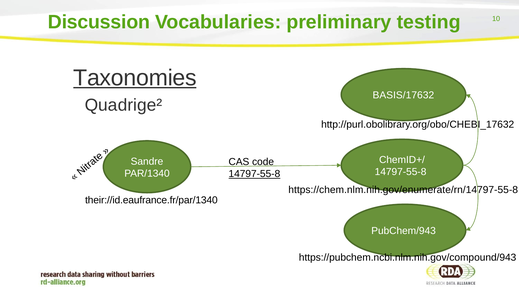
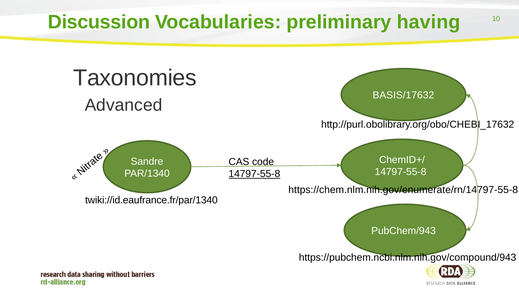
testing: testing -> having (429, 22)
Taxonomies underline: present -> none (135, 78)
Quadrige²: Quadrige² -> Advanced (124, 105)
their://id.eaufrance.fr/par/1340: their://id.eaufrance.fr/par/1340 -> twiki://id.eaufrance.fr/par/1340 (151, 200)
